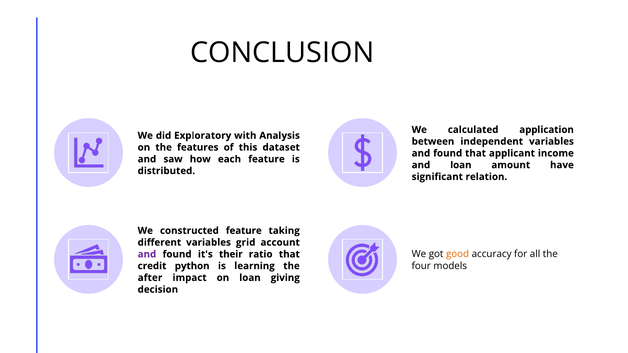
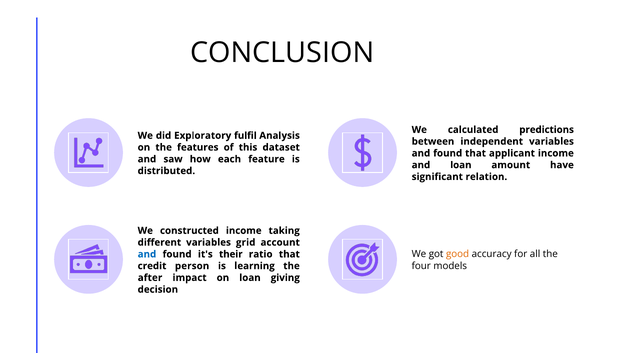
application: application -> predictions (547, 130)
with: with -> fulfil (245, 136)
constructed feature: feature -> income (244, 231)
and colour: purple -> blue (147, 254)
python: python -> person (192, 266)
